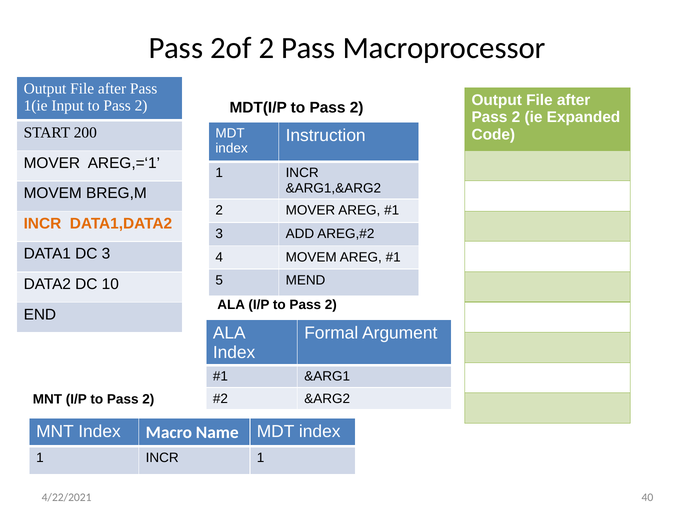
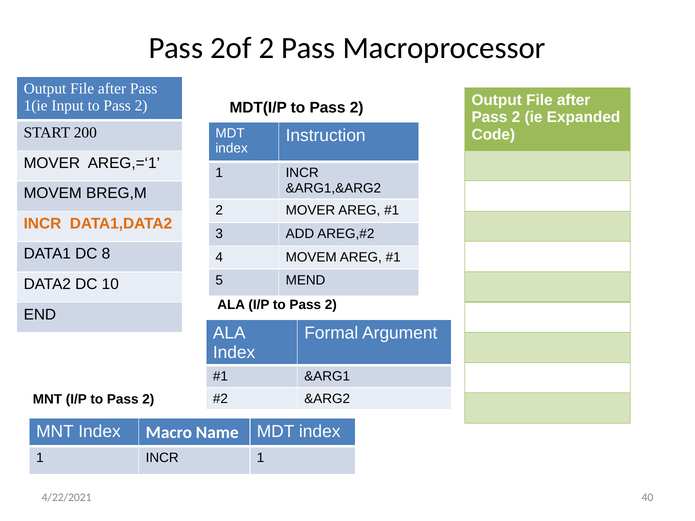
DC 3: 3 -> 8 (106, 254)
